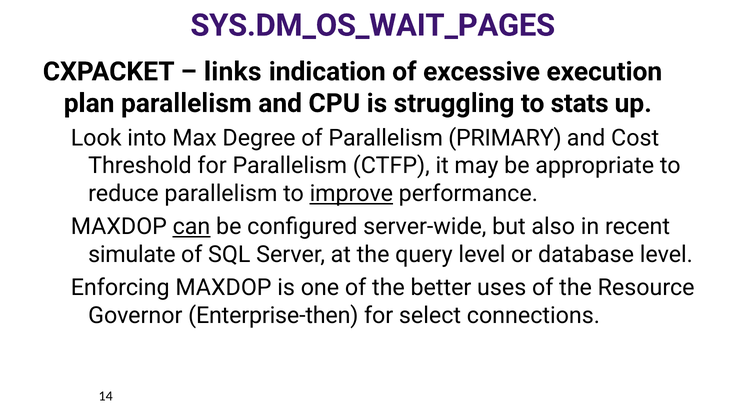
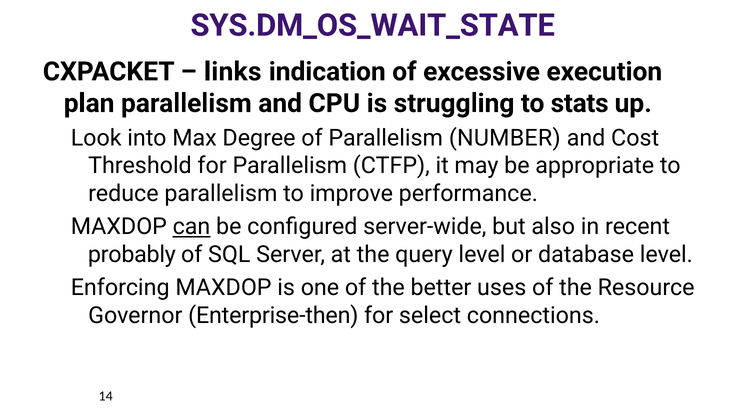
SYS.DM_OS_WAIT_PAGES: SYS.DM_OS_WAIT_PAGES -> SYS.DM_OS_WAIT_STATE (373, 25)
PRIMARY: PRIMARY -> NUMBER (505, 138)
improve underline: present -> none (351, 194)
simulate: simulate -> probably (132, 255)
